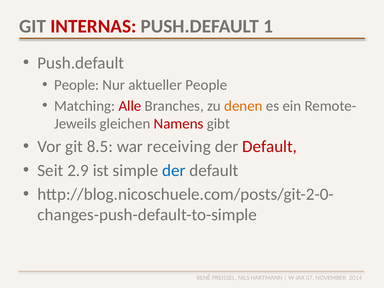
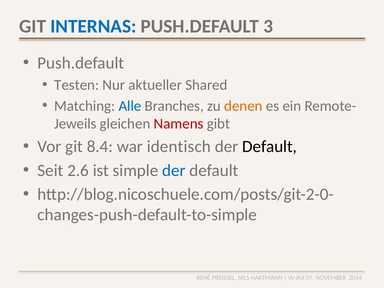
INTERNAS colour: red -> blue (93, 26)
1: 1 -> 3 (268, 26)
People: People -> Testen (77, 85)
aktueller People: People -> Shared (206, 85)
Alle colour: red -> blue (130, 106)
8.5: 8.5 -> 8.4 (100, 147)
receiving: receiving -> identisch (179, 147)
Default colour: red -> black (270, 147)
2.9: 2.9 -> 2.6 (78, 170)
